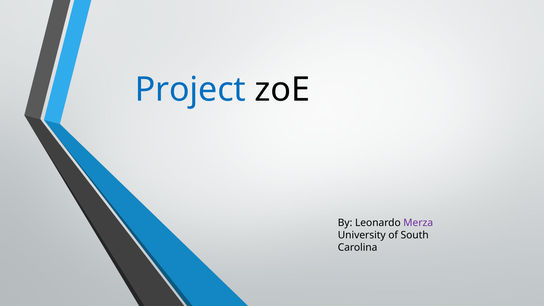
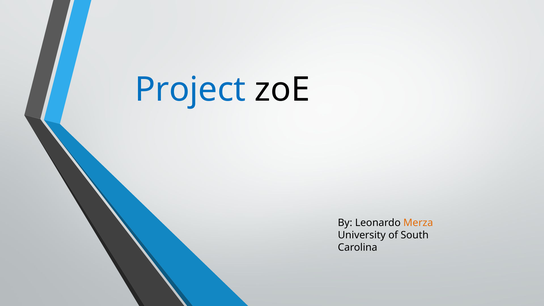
Merza colour: purple -> orange (418, 223)
